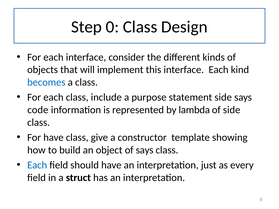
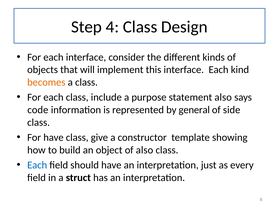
0: 0 -> 4 (112, 27)
becomes colour: blue -> orange (46, 82)
statement side: side -> also (223, 97)
lambda: lambda -> general (194, 110)
of says: says -> also (145, 150)
